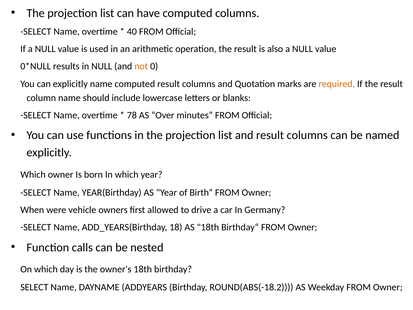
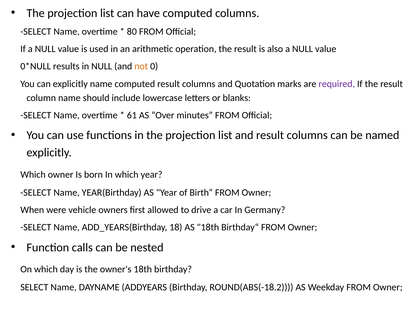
40: 40 -> 80 (132, 32)
required colour: orange -> purple (337, 84)
78: 78 -> 61 (132, 115)
